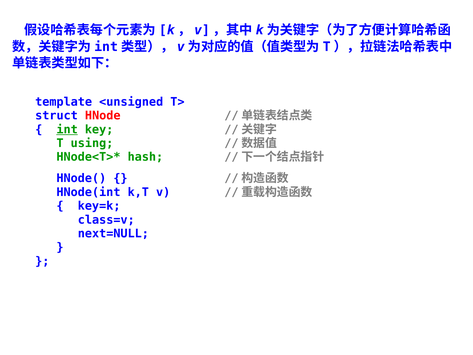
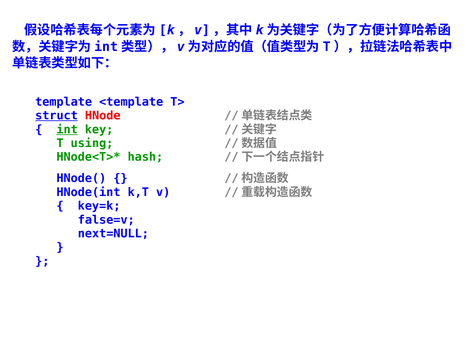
<unsigned: <unsigned -> <template (131, 102)
struct underline: none -> present (57, 116)
class=v: class=v -> false=v (106, 220)
